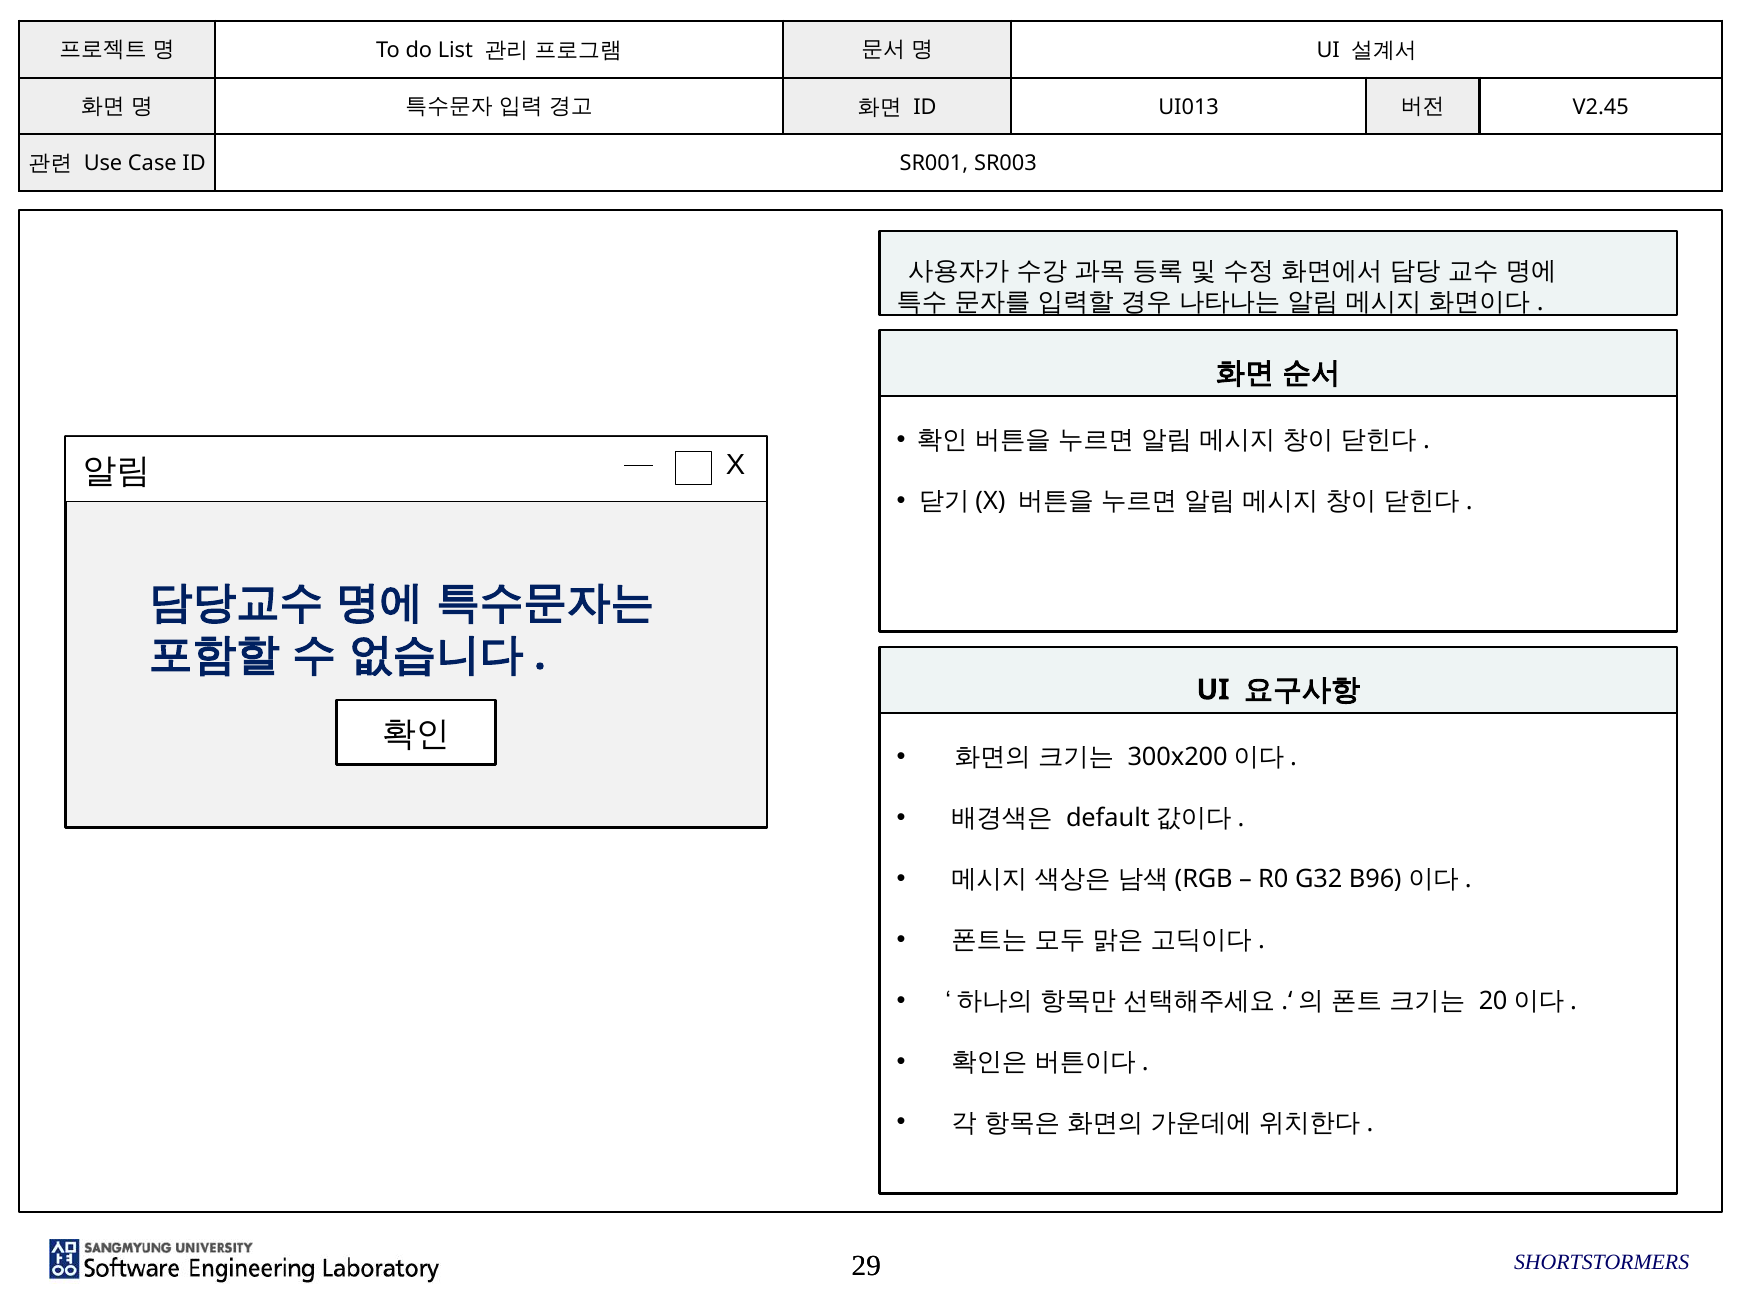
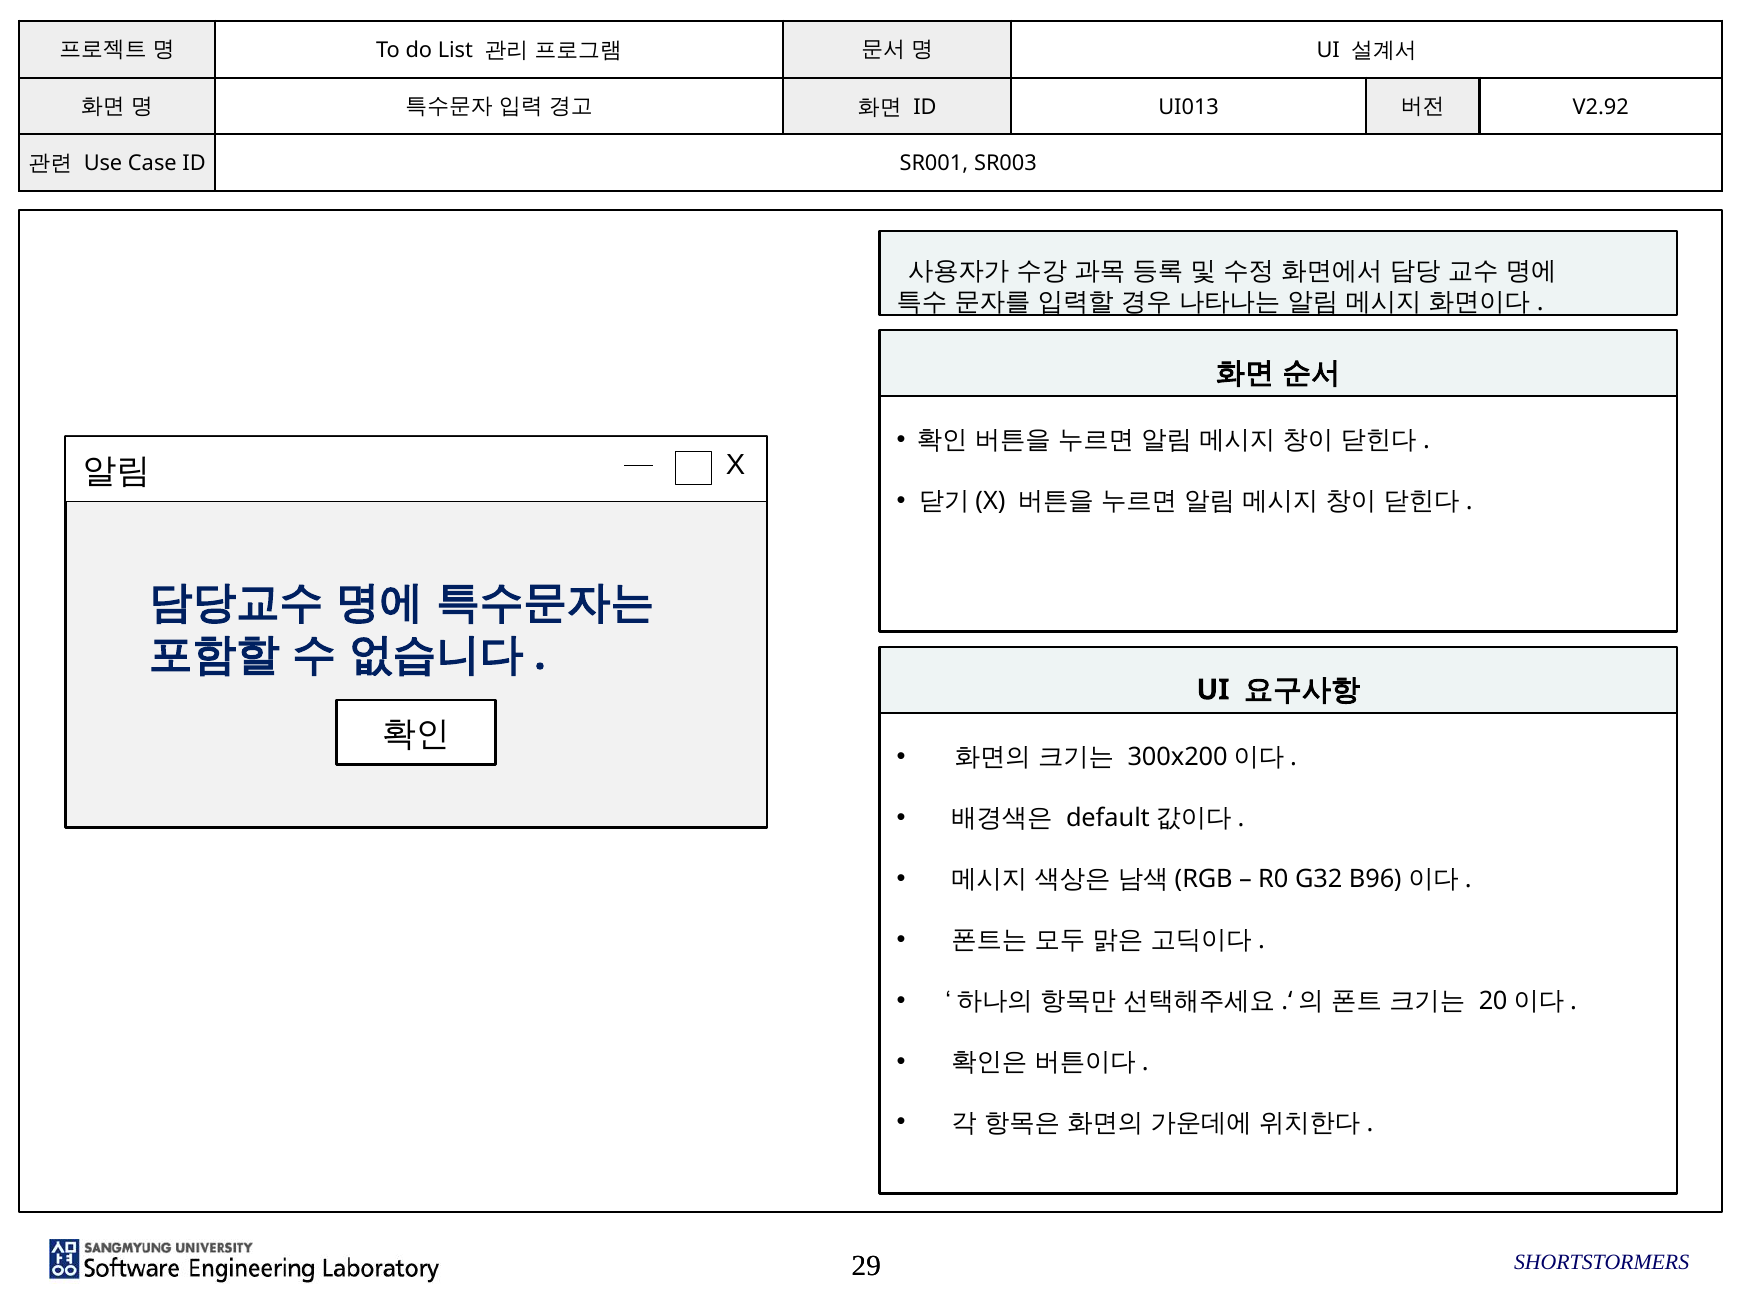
V2.45: V2.45 -> V2.92 (1601, 107)
